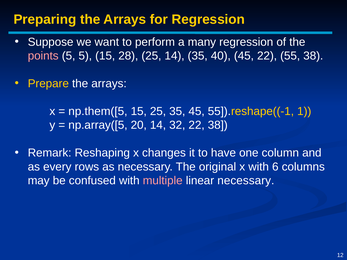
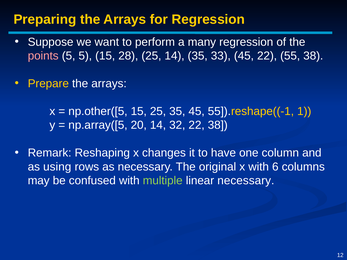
40: 40 -> 33 (221, 56)
np.them([5: np.them([5 -> np.other([5 (98, 111)
every: every -> using (57, 167)
multiple colour: pink -> light green (163, 181)
